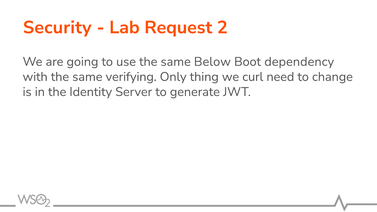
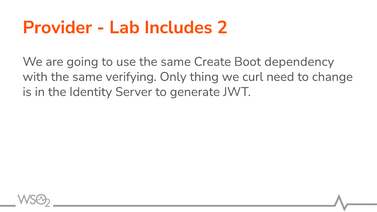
Security: Security -> Provider (57, 27)
Request: Request -> Includes (178, 27)
Below: Below -> Create (212, 62)
